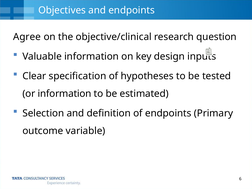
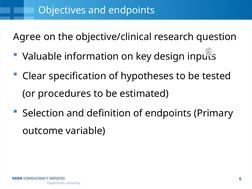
or information: information -> procedures (64, 94)
